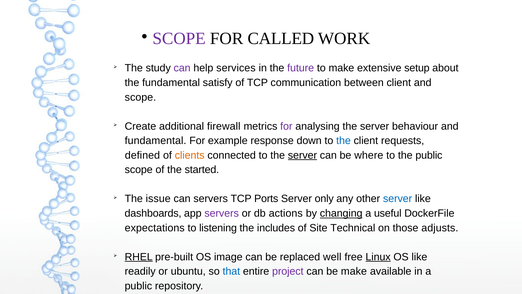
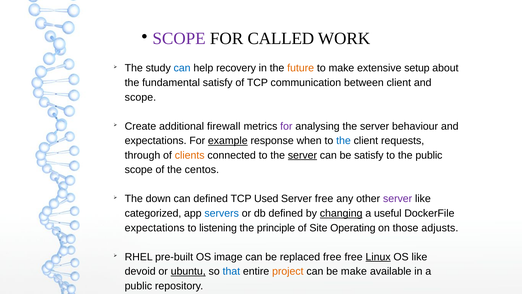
can colour: purple -> blue (182, 68)
services: services -> recovery (236, 68)
future colour: purple -> orange (301, 68)
fundamental: fundamental -> expectations (156, 141)
example underline: none -> present (228, 141)
down: down -> when (309, 141)
defined: defined -> through (143, 155)
be where: where -> satisfy (369, 155)
started: started -> centos (202, 170)
issue: issue -> down (158, 199)
can servers: servers -> defined (211, 199)
Ports: Ports -> Used (266, 199)
Server only: only -> free (324, 199)
server colour: blue -> purple (398, 199)
dashboards: dashboards -> categorized (153, 213)
servers colour: purple -> blue (222, 213)
db actions: actions -> defined (286, 213)
includes: includes -> principle (276, 228)
Technical: Technical -> Operating (353, 228)
RHEL underline: present -> none (139, 257)
replaced well: well -> free (332, 257)
readily: readily -> devoid (140, 271)
ubuntu underline: none -> present (188, 271)
project colour: purple -> orange (288, 271)
